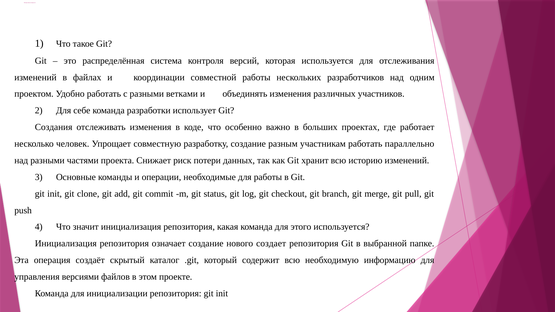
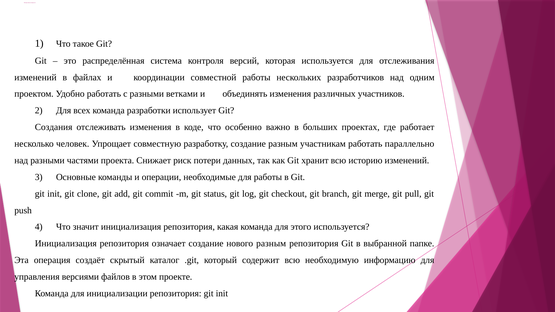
себе: себе -> всех (82, 111)
нового создает: создает -> разным (271, 244)
